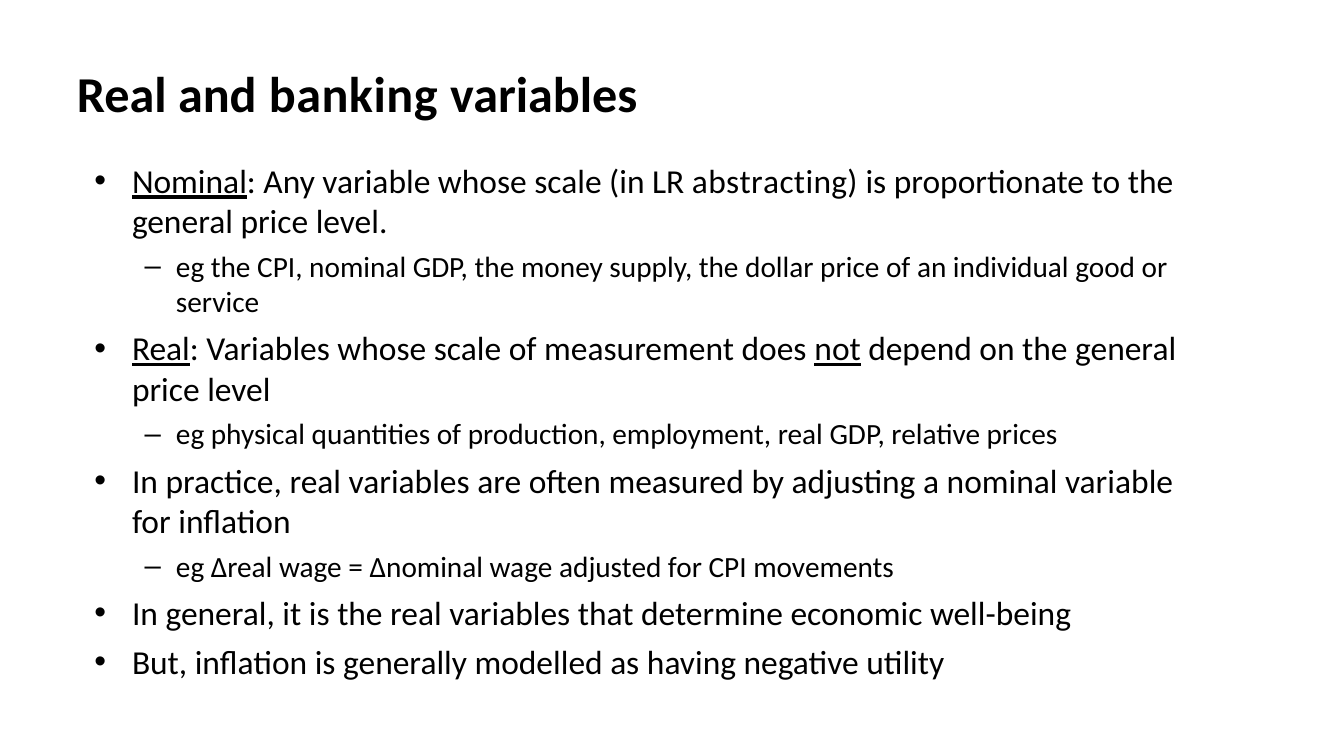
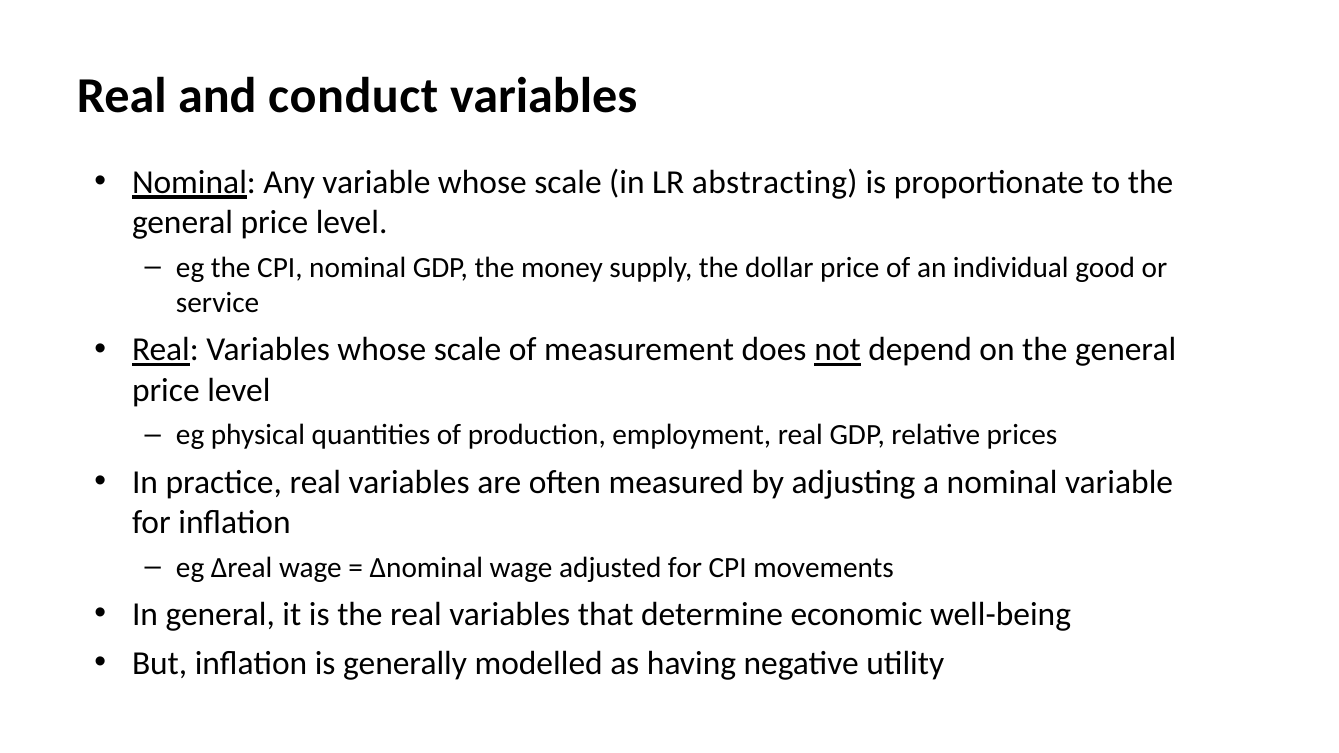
banking: banking -> conduct (353, 96)
